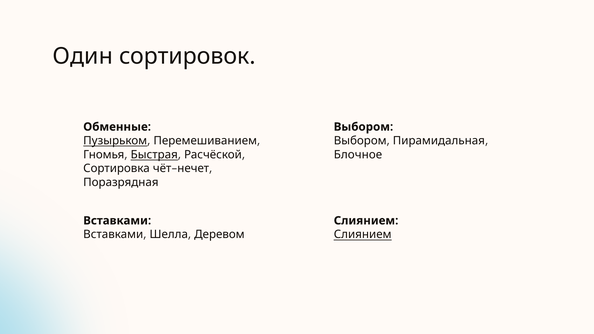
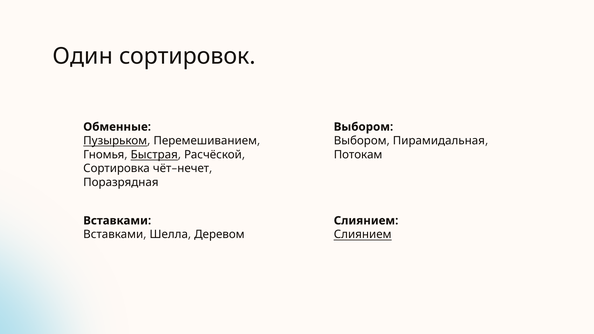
Блочное: Блочное -> Потокам (358, 155)
